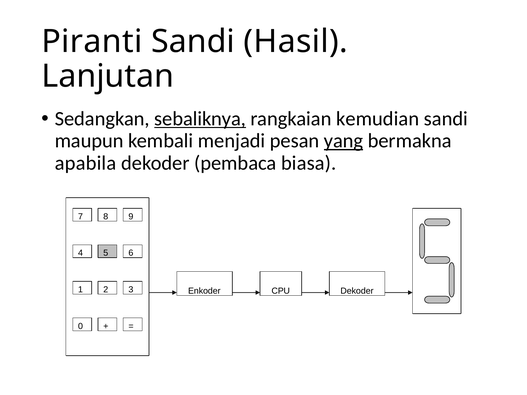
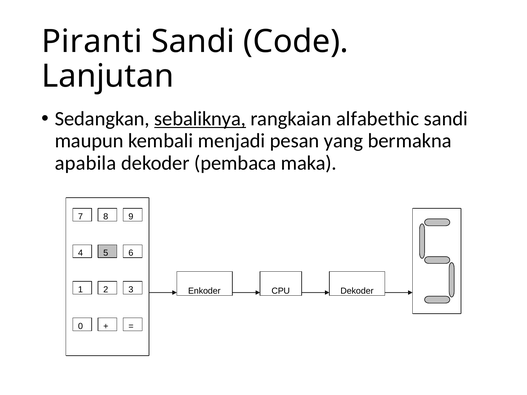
Hasil: Hasil -> Code (296, 42)
kemudian: kemudian -> alfabethic (378, 119)
yang underline: present -> none (344, 141)
biasa: biasa -> maka (309, 163)
